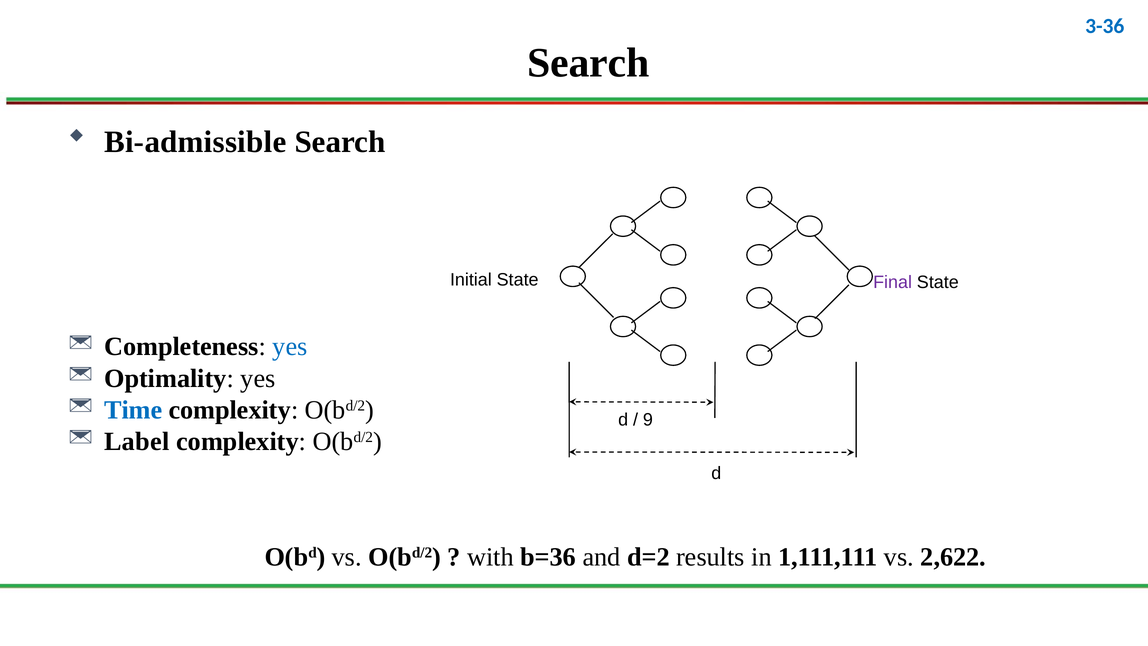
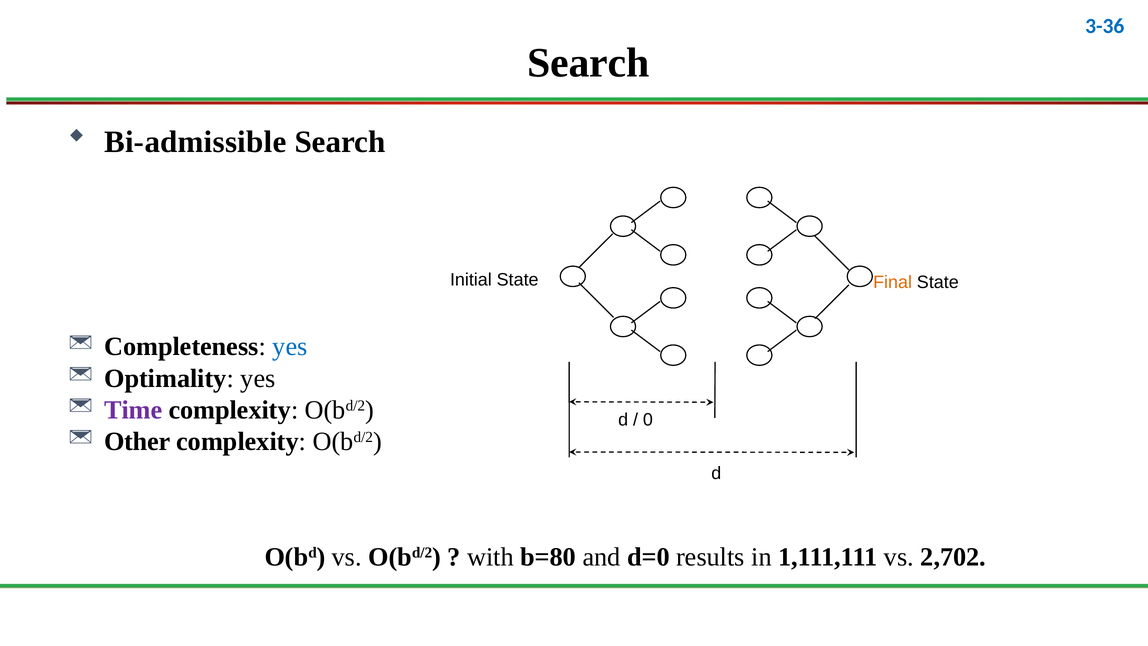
Final colour: purple -> orange (893, 282)
Time colour: blue -> purple (133, 410)
9: 9 -> 0 (648, 420)
Label: Label -> Other (137, 441)
b=36: b=36 -> b=80 (548, 557)
d=2: d=2 -> d=0 (648, 557)
2,622: 2,622 -> 2,702 (953, 557)
